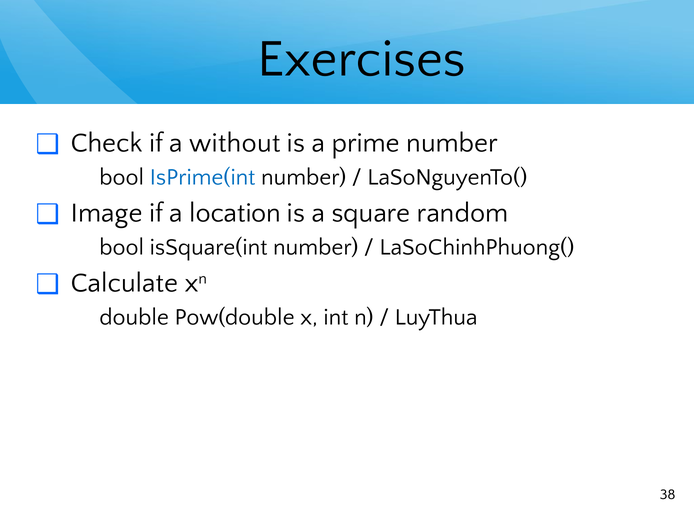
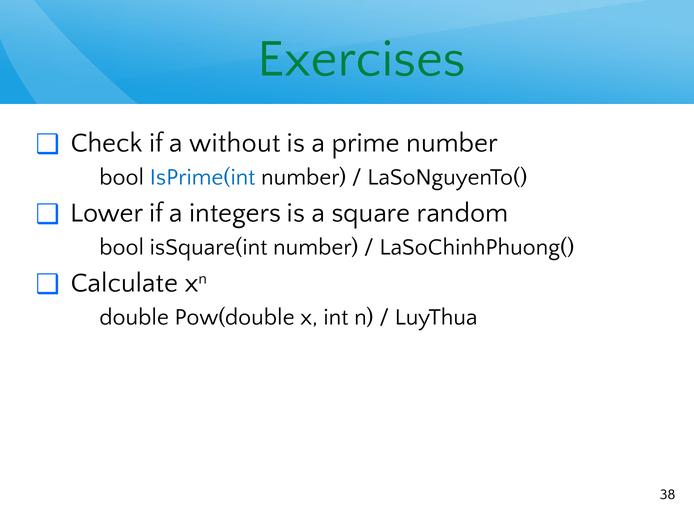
Exercises colour: black -> green (361, 59)
Image: Image -> Lower (107, 213)
location: location -> integers (235, 213)
